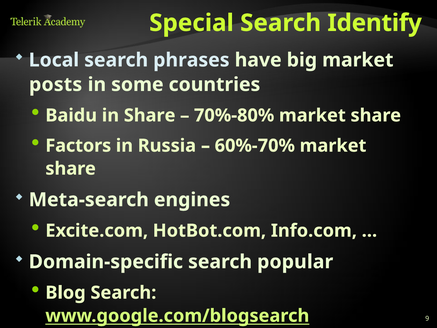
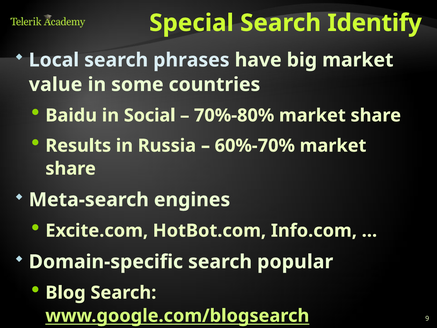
posts: posts -> value (56, 84)
in Share: Share -> Social (150, 115)
Factors: Factors -> Results (78, 146)
